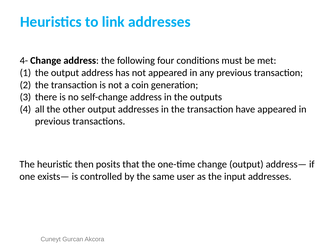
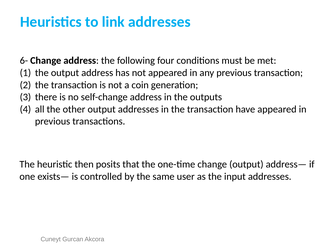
4-: 4- -> 6- (24, 61)
